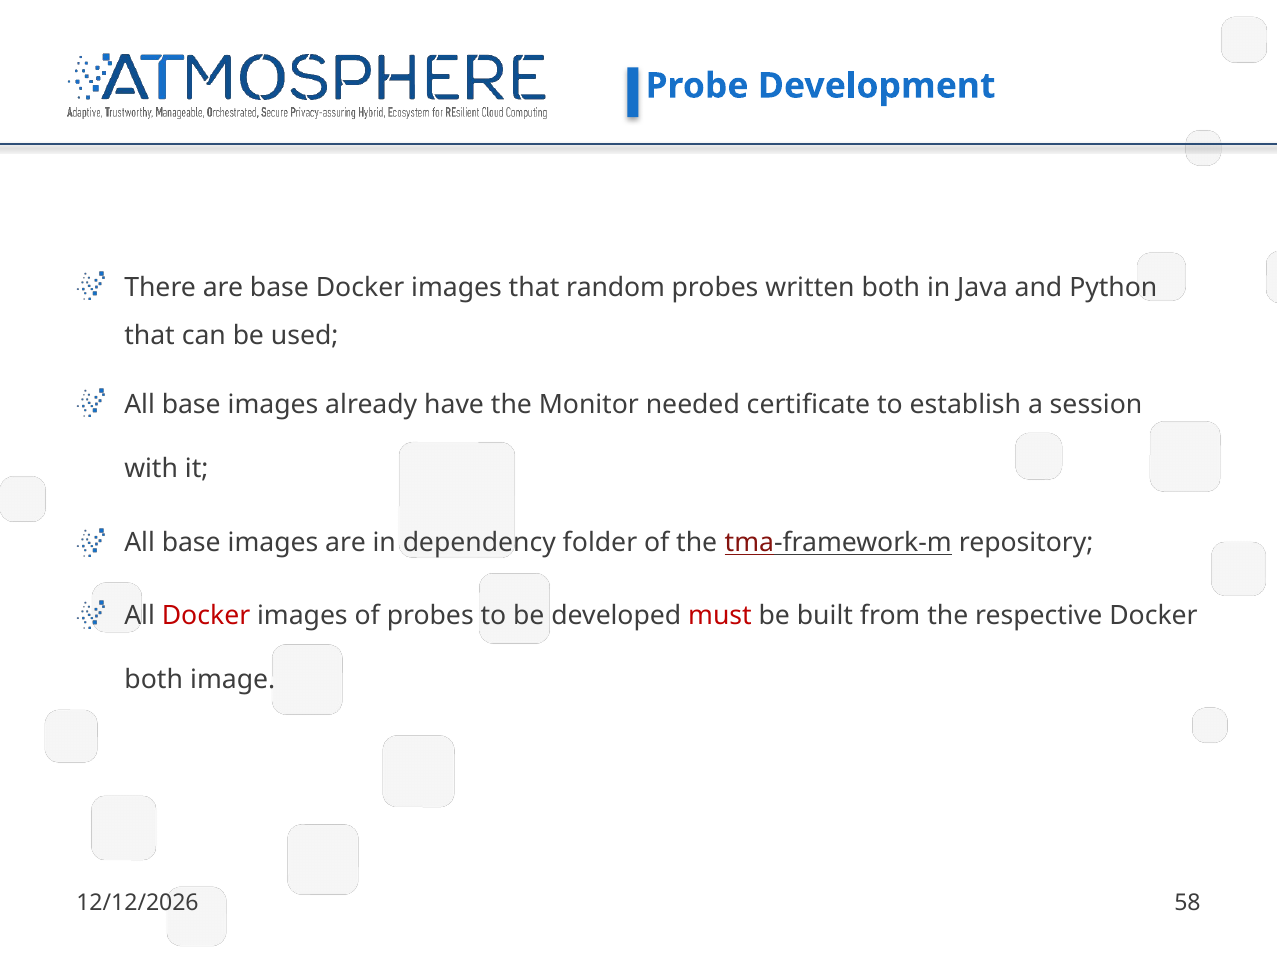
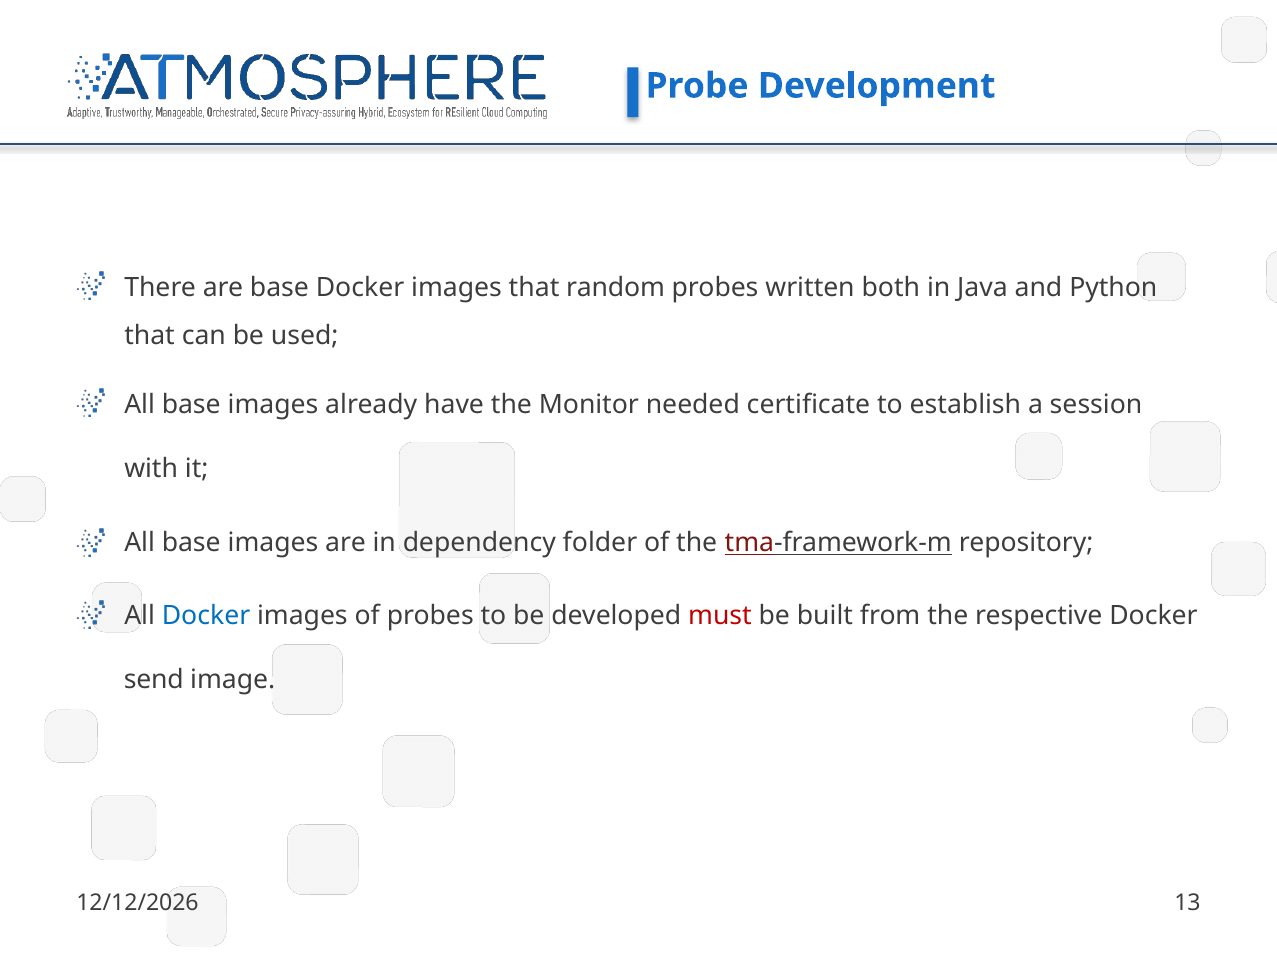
Docker colour: red -> blue (206, 616)
both: both -> send (154, 680)
58: 58 -> 13 (1188, 902)
